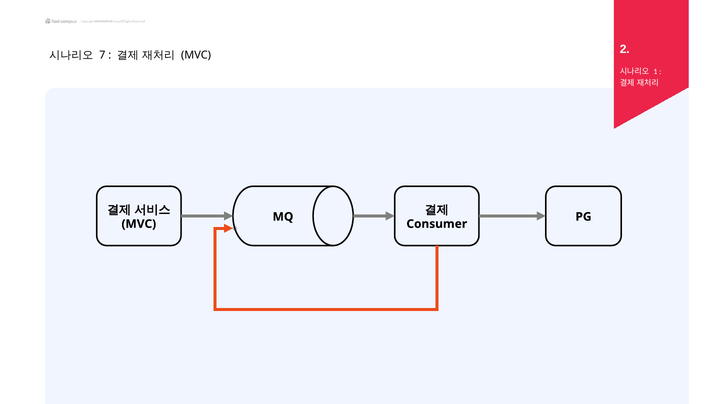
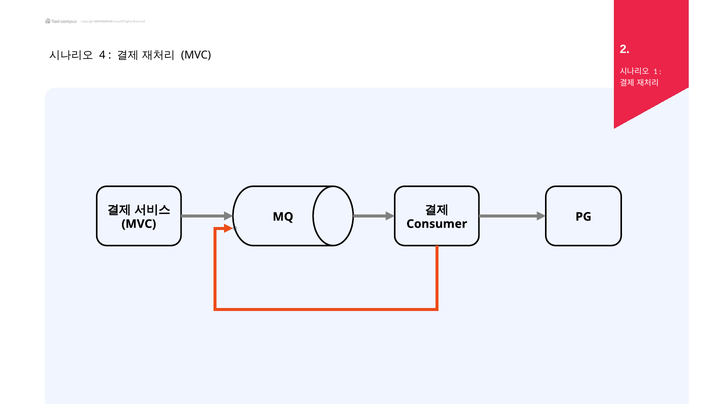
7: 7 -> 4 (102, 55)
